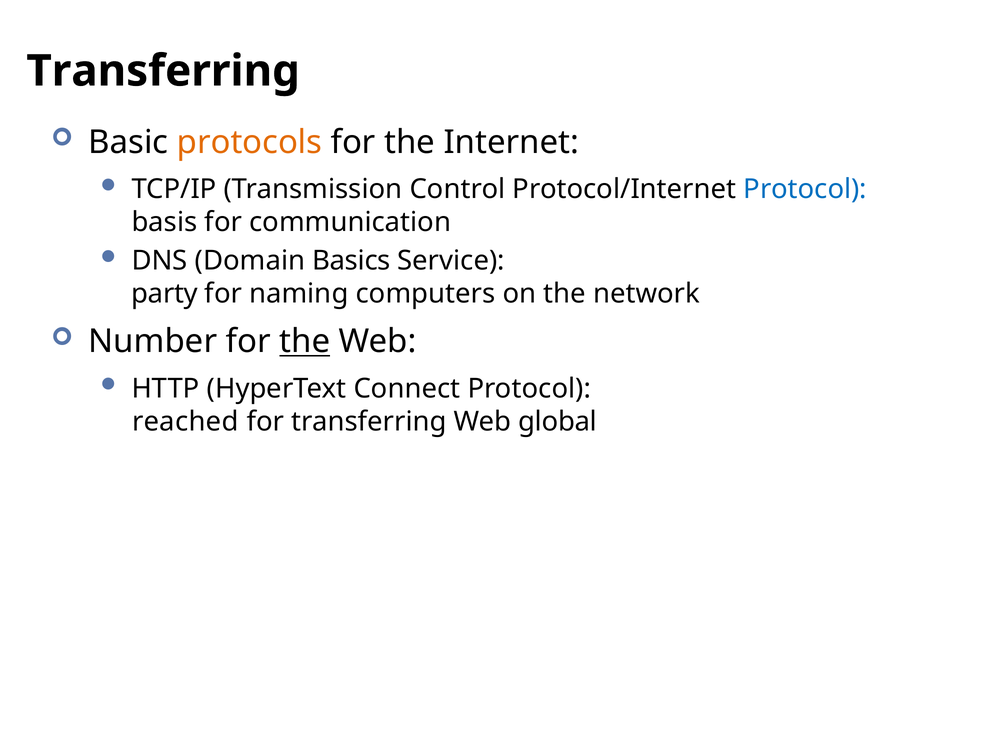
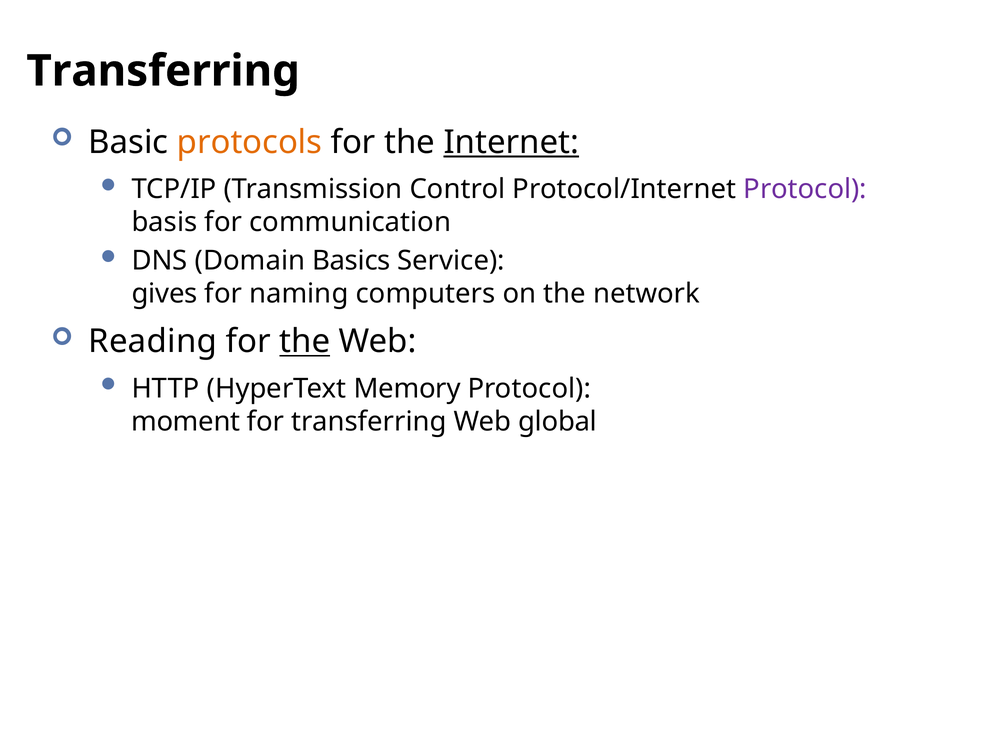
Internet underline: none -> present (511, 143)
Protocol colour: blue -> purple (805, 190)
party: party -> gives (165, 294)
Number: Number -> Reading (153, 342)
Connect: Connect -> Memory (407, 389)
reached: reached -> moment (186, 422)
